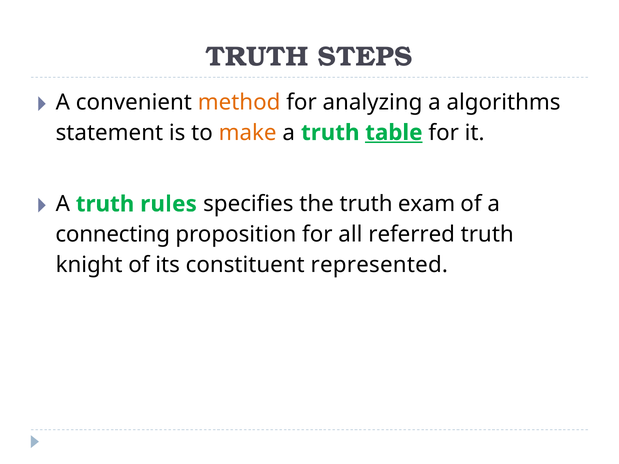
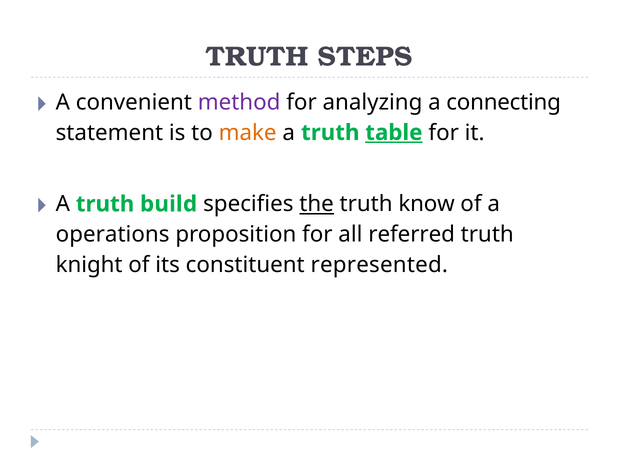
method colour: orange -> purple (239, 102)
algorithms: algorithms -> connecting (504, 102)
rules: rules -> build (169, 204)
the underline: none -> present (317, 204)
exam: exam -> know (427, 204)
connecting: connecting -> operations (113, 235)
